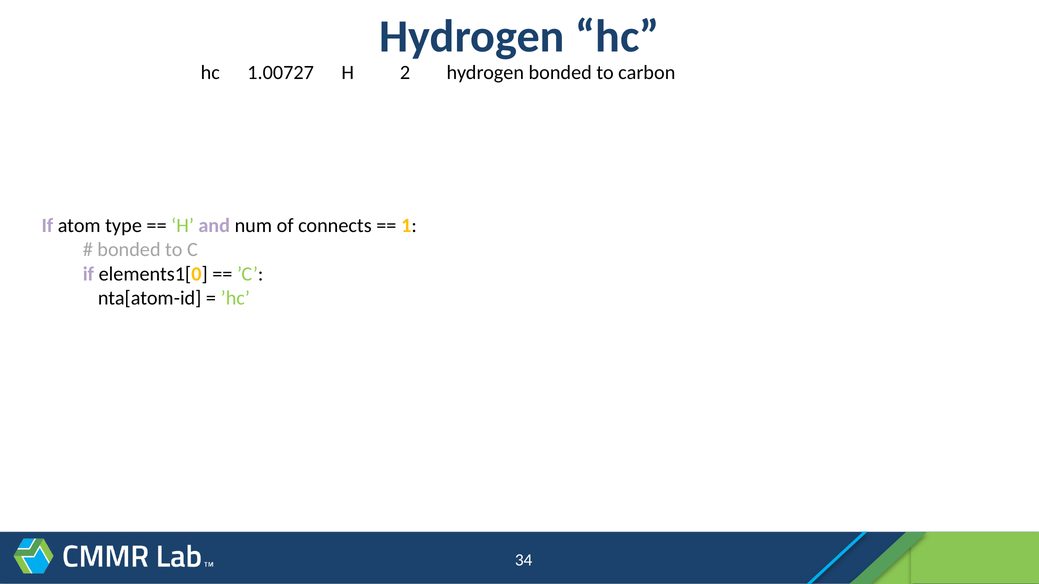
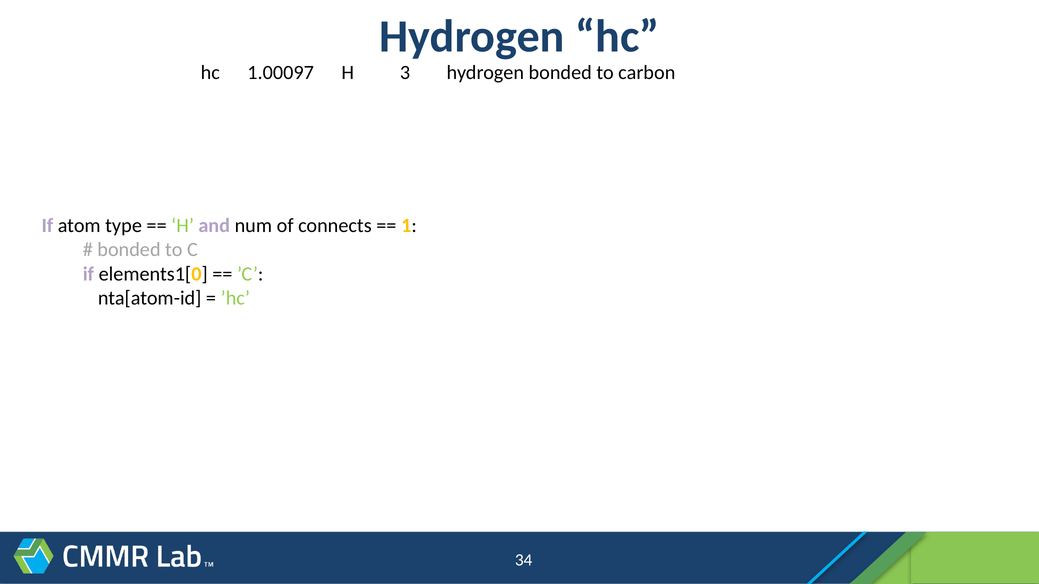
1.00727: 1.00727 -> 1.00097 (281, 72)
2: 2 -> 3 (405, 72)
